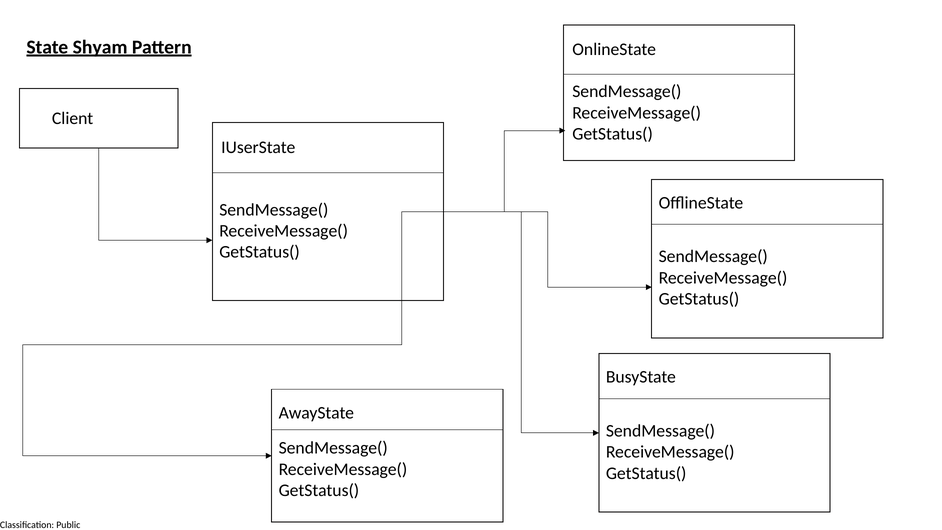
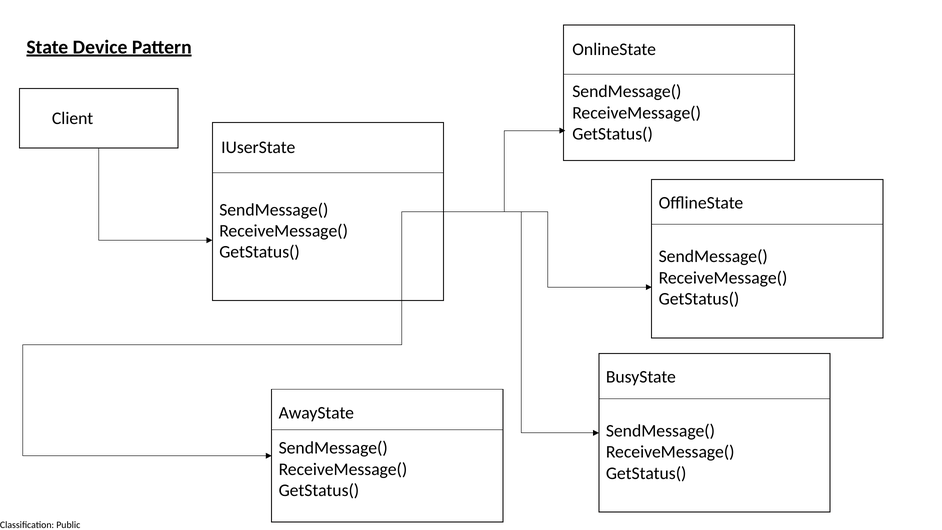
Shyam: Shyam -> Device (100, 47)
